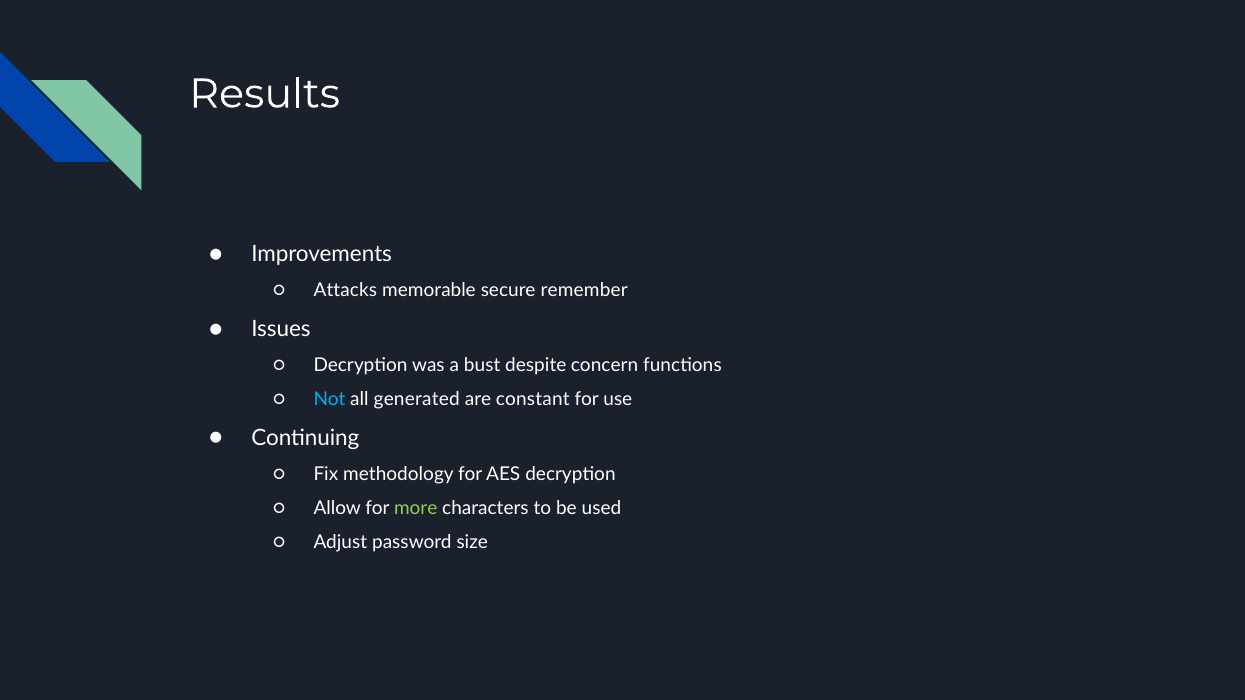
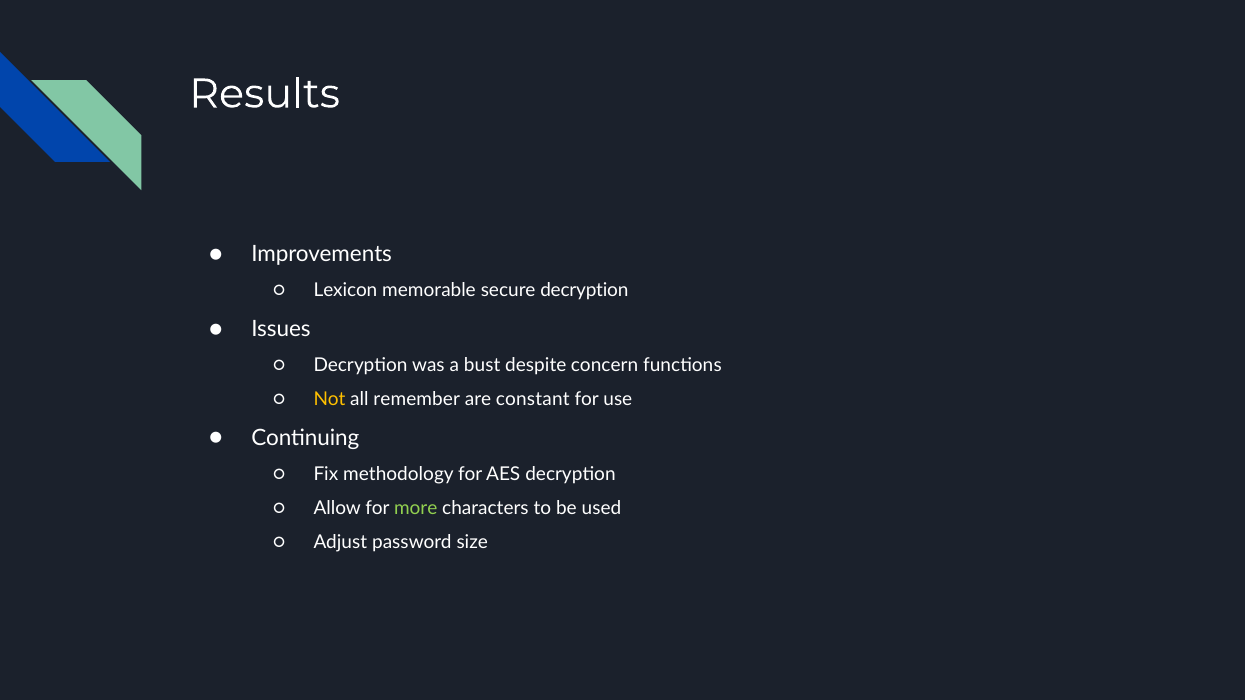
Attacks: Attacks -> Lexicon (345, 291)
secure remember: remember -> decryption (584, 291)
Not colour: light blue -> yellow (330, 400)
generated: generated -> remember (417, 400)
